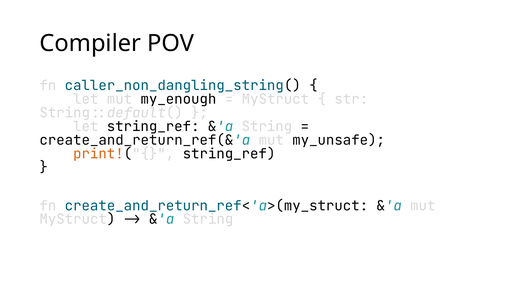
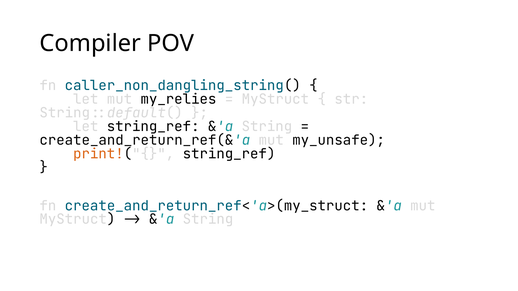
my_enough: my_enough -> my_relies (178, 99)
